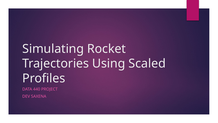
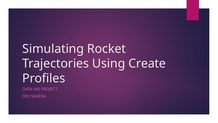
Scaled: Scaled -> Create (147, 63)
